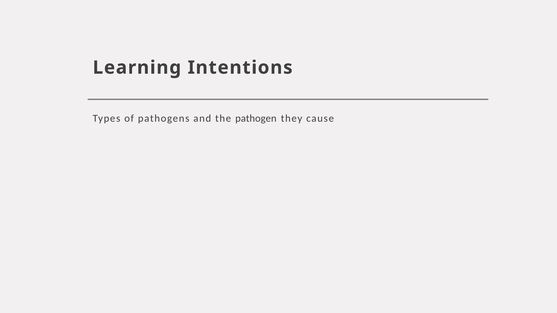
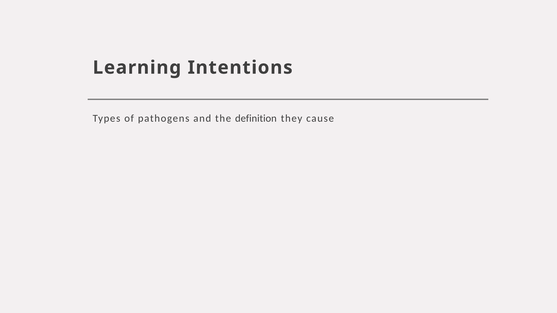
pathogen: pathogen -> definition (256, 119)
